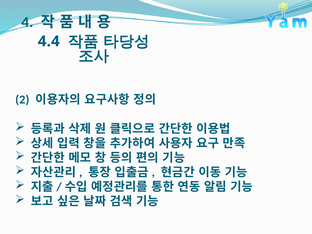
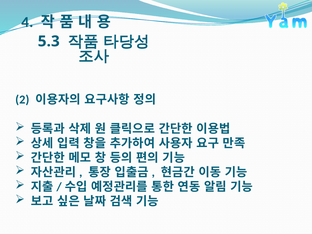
4.4: 4.4 -> 5.3 (49, 41)
